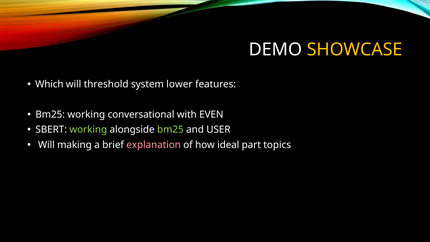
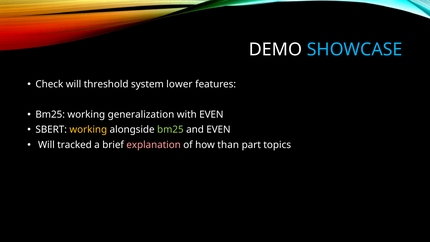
SHOWCASE colour: yellow -> light blue (355, 50)
Which: Which -> Check (49, 84)
conversational: conversational -> generalization (141, 114)
working colour: light green -> yellow (88, 130)
and USER: USER -> EVEN (218, 130)
making: making -> tracked (75, 145)
ideal: ideal -> than (228, 145)
